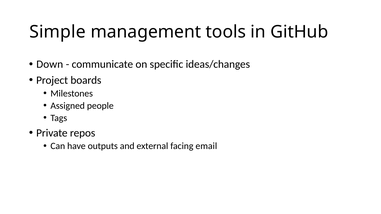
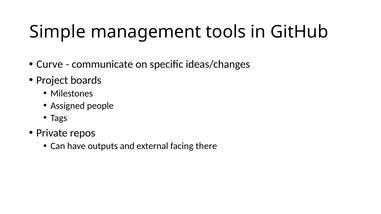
Down: Down -> Curve (50, 64)
email: email -> there (206, 146)
